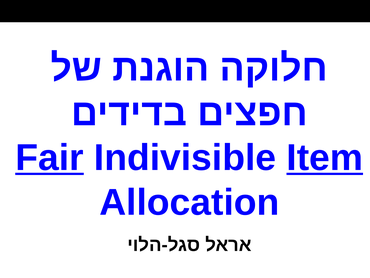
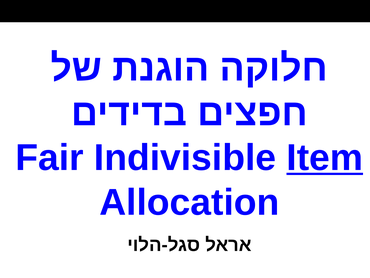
Fair underline: present -> none (49, 158)
